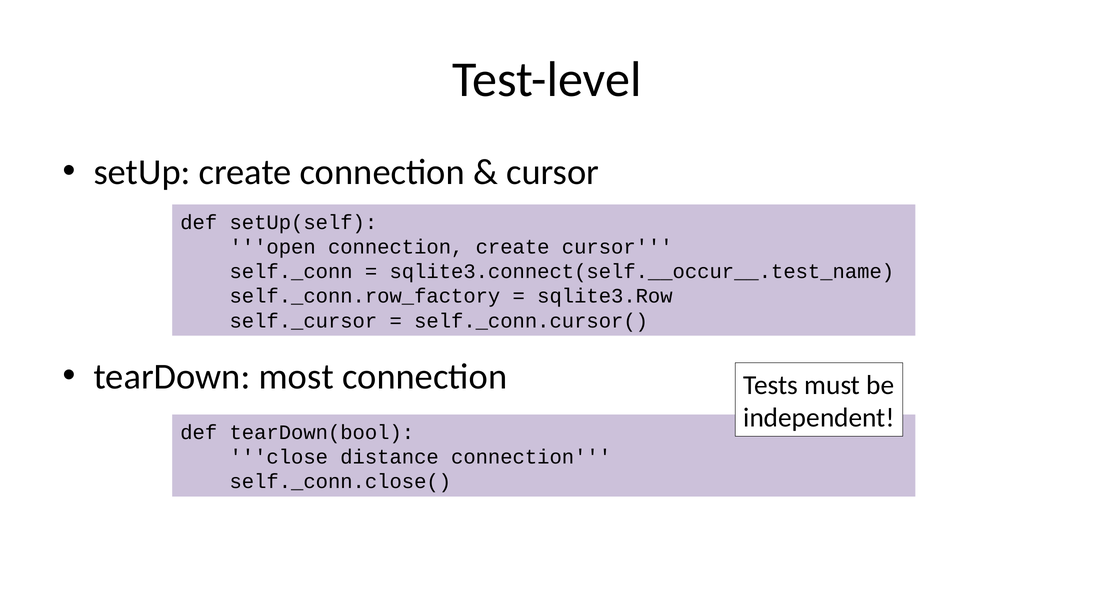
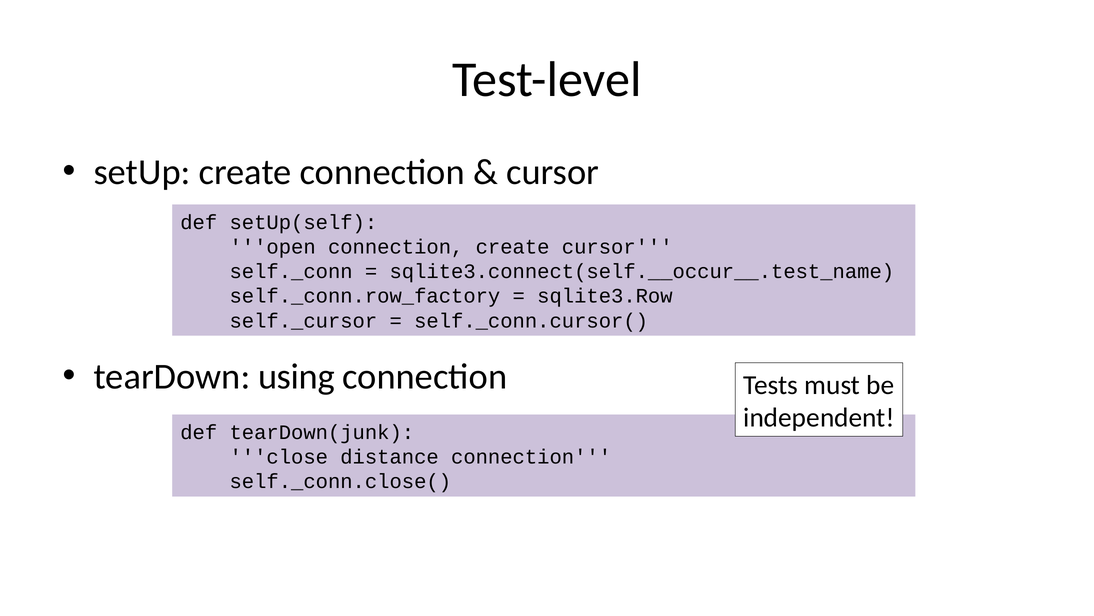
most: most -> using (296, 376)
tearDown(bool: tearDown(bool -> tearDown(junk (322, 432)
